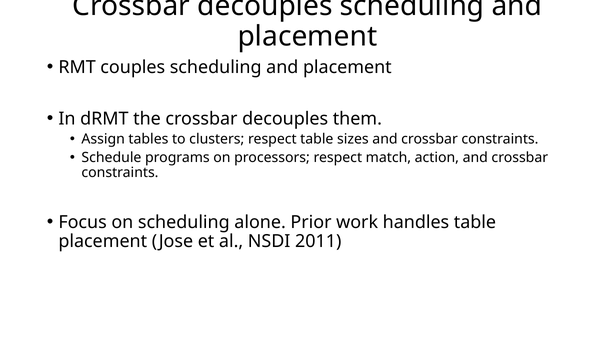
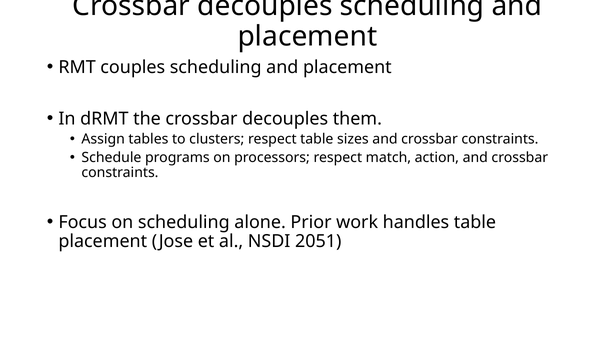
2011: 2011 -> 2051 (318, 241)
